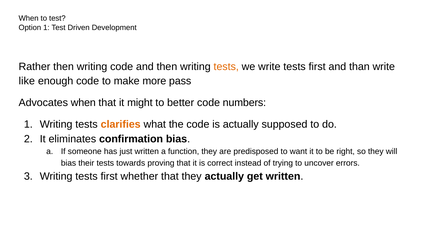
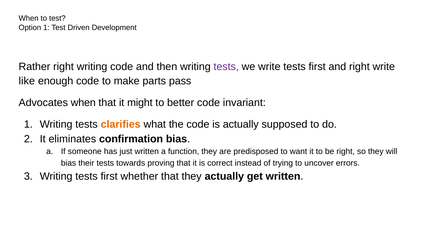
Rather then: then -> right (64, 67)
tests colour: orange -> purple (226, 67)
and than: than -> right (359, 67)
more: more -> parts (154, 81)
numbers: numbers -> invariant (244, 103)
